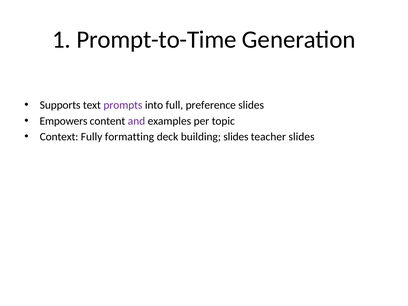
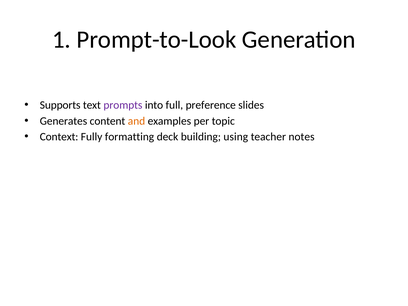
Prompt-to-Time: Prompt-to-Time -> Prompt-to-Look (156, 39)
Empowers: Empowers -> Generates (63, 121)
and colour: purple -> orange (136, 121)
building slides: slides -> using (236, 137)
teacher slides: slides -> notes (302, 137)
